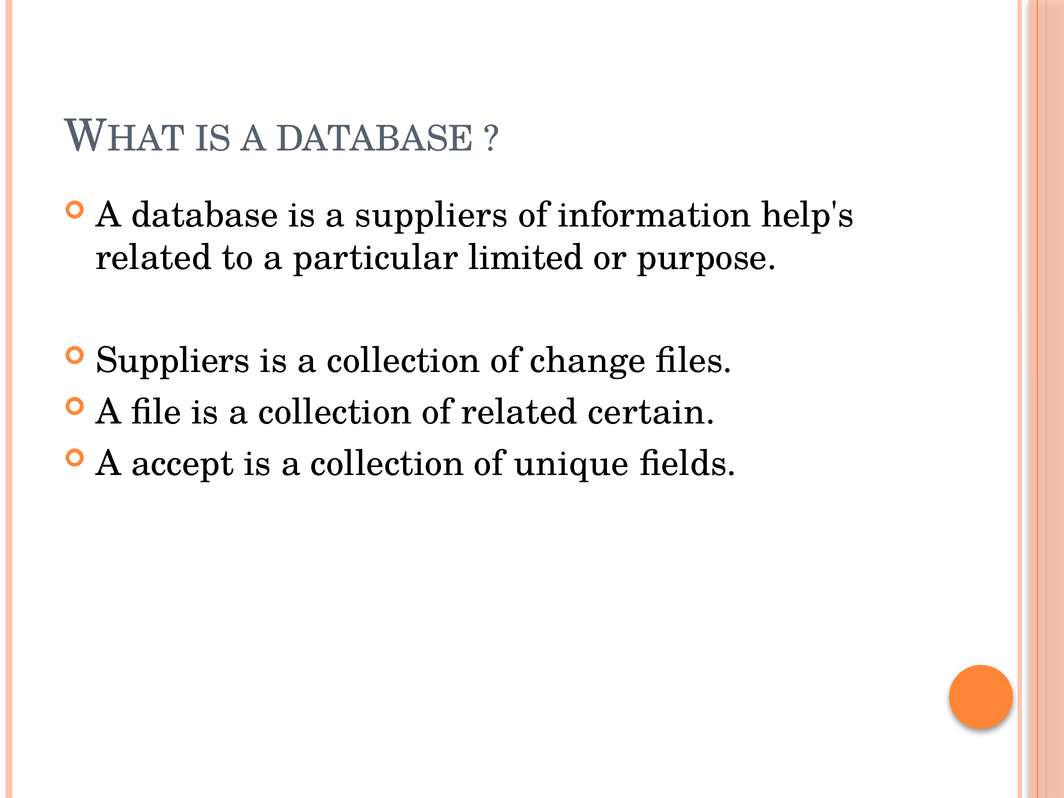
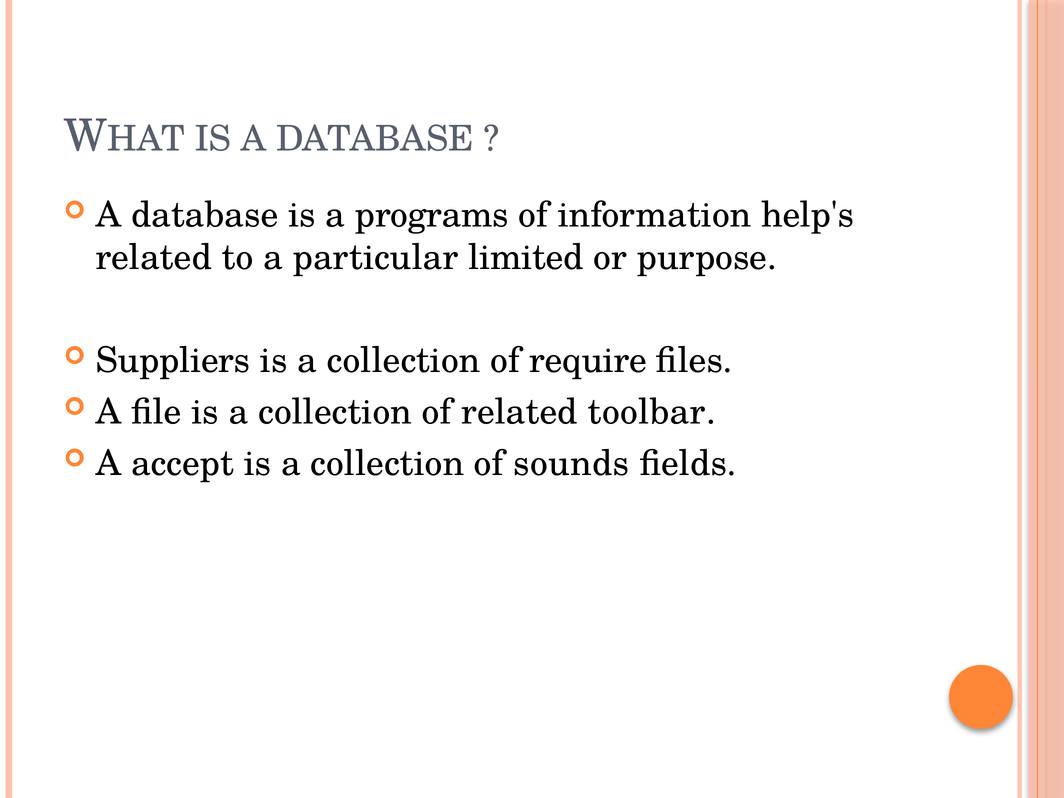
a suppliers: suppliers -> programs (432, 215)
change: change -> require (588, 361)
certain: certain -> toolbar (652, 412)
unique: unique -> sounds (571, 464)
